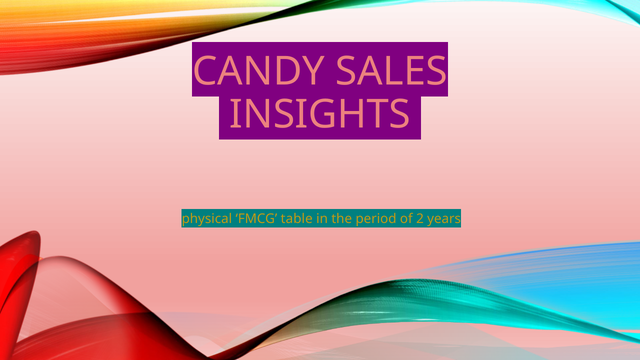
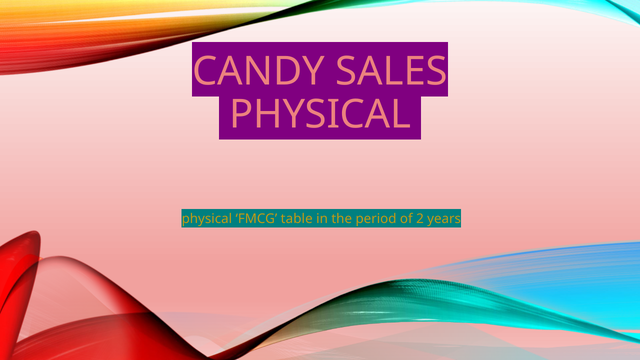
INSIGHTS: INSIGHTS -> PHYSICAL (320, 115)
